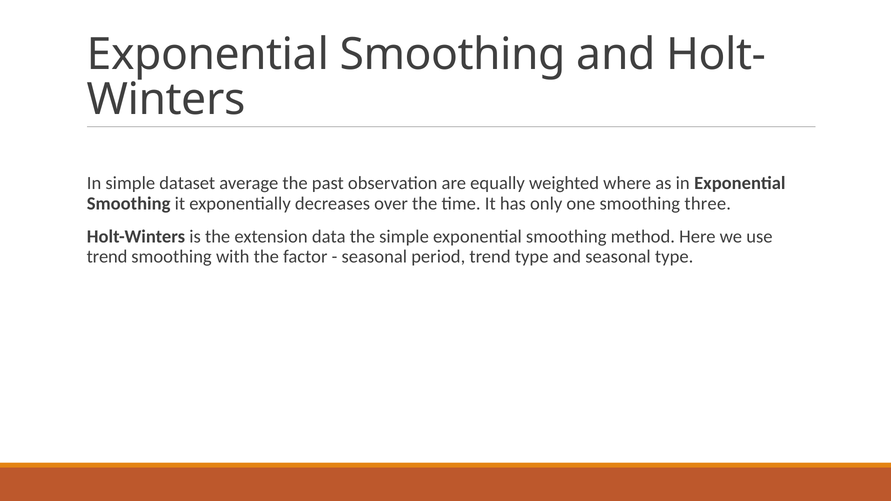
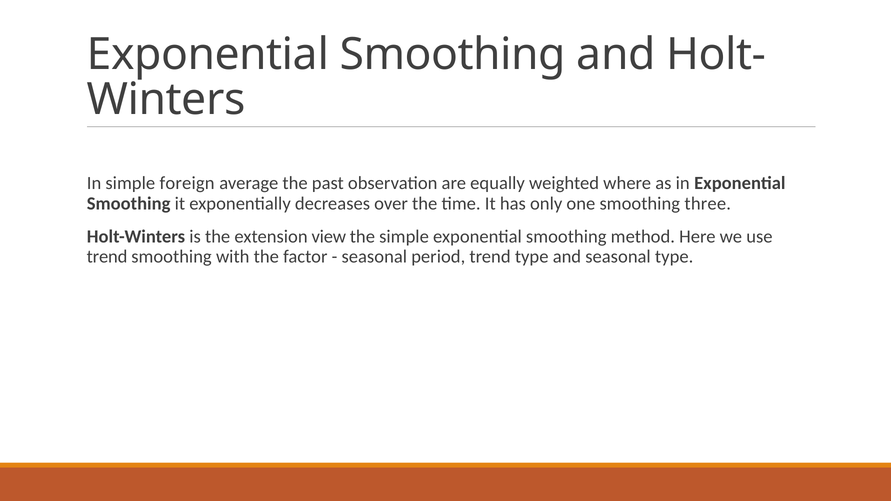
dataset: dataset -> foreign (187, 183)
data: data -> view (329, 237)
